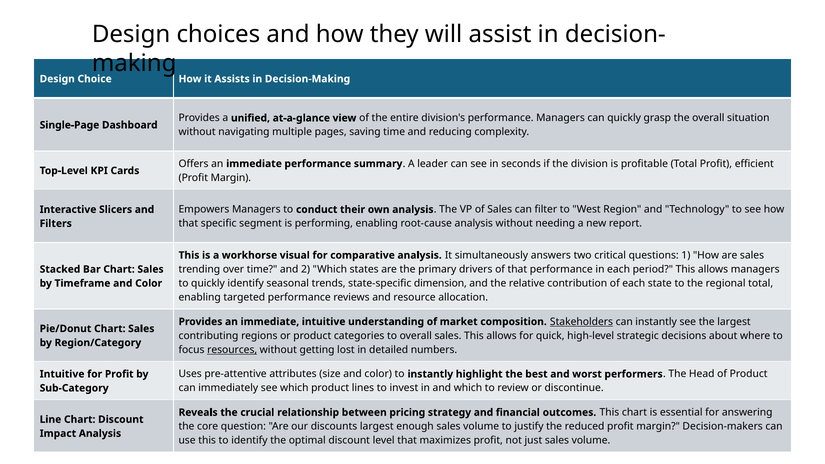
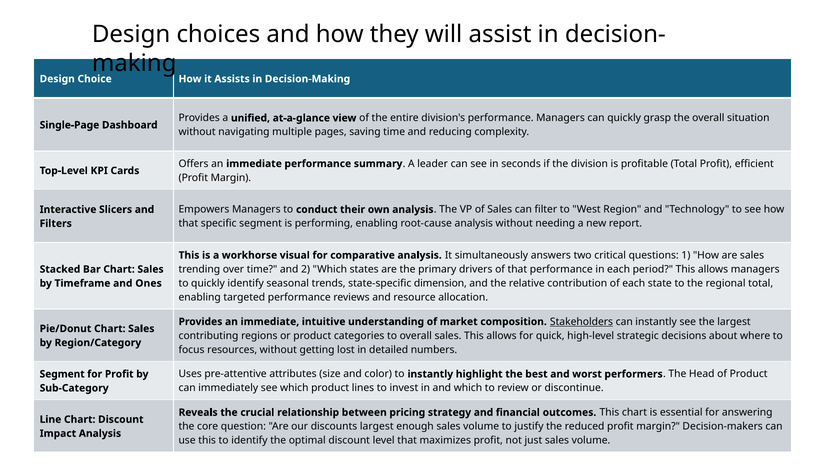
Timeframe and Color: Color -> Ones (149, 283)
resources underline: present -> none (232, 350)
Intuitive: Intuitive -> Segment (62, 374)
